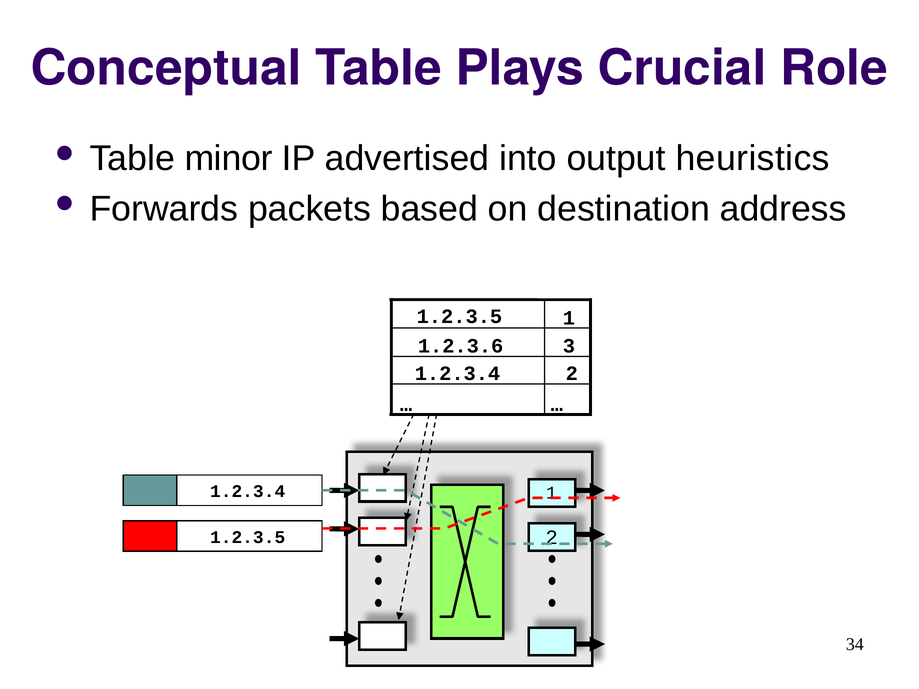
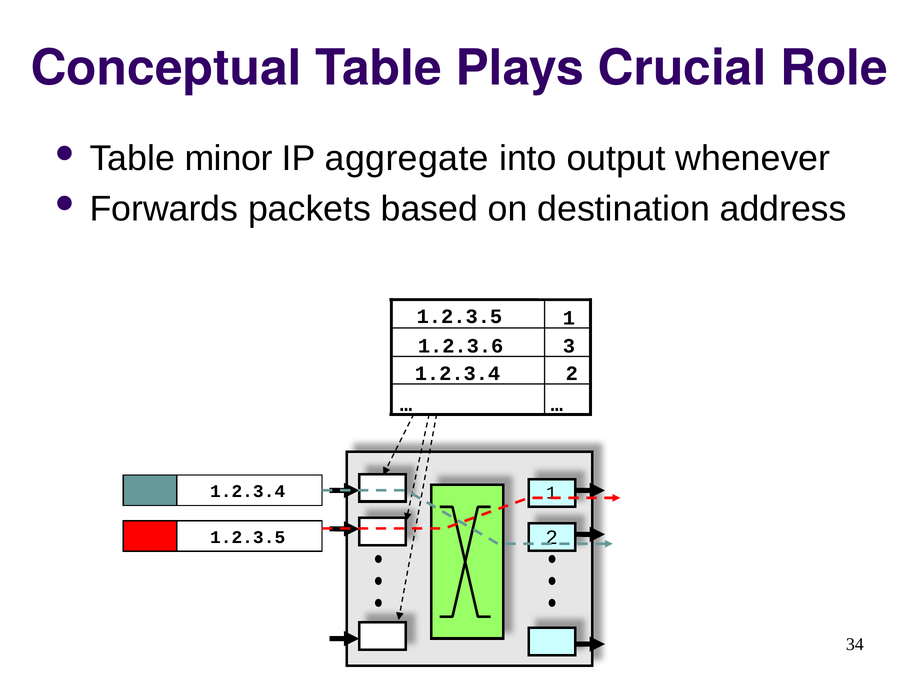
advertised: advertised -> aggregate (407, 159)
heuristics: heuristics -> whenever (753, 159)
